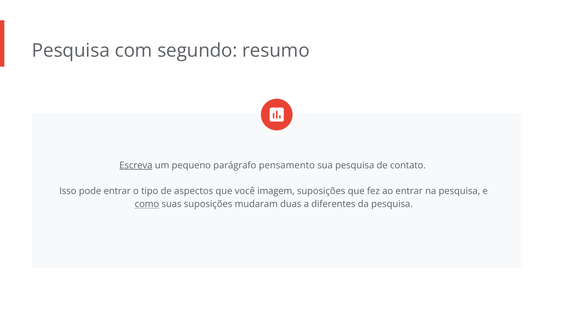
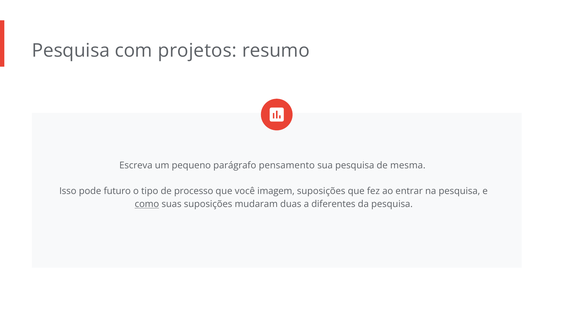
segundo: segundo -> projetos (197, 51)
Escreva underline: present -> none (136, 165)
contato: contato -> mesma (408, 165)
pode entrar: entrar -> futuro (117, 191)
aspectos: aspectos -> processo (194, 191)
